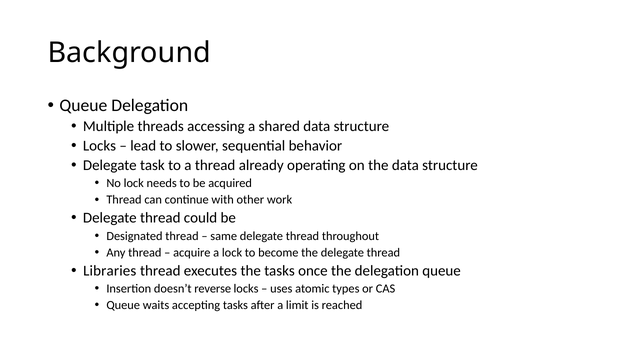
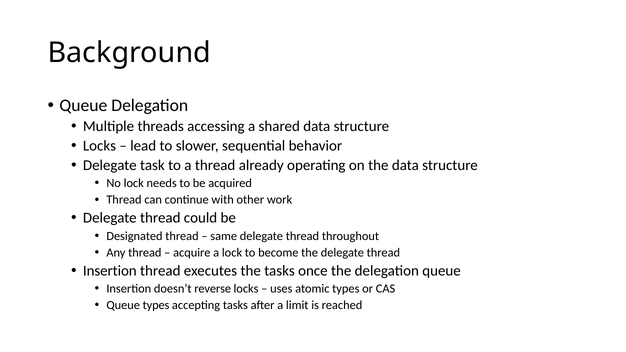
Libraries: Libraries -> Insertion (110, 271)
Queue waits: waits -> types (156, 305)
